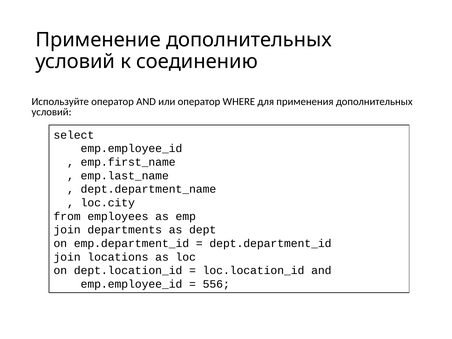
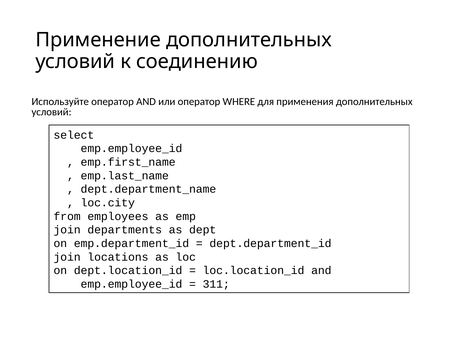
556: 556 -> 311 (216, 284)
